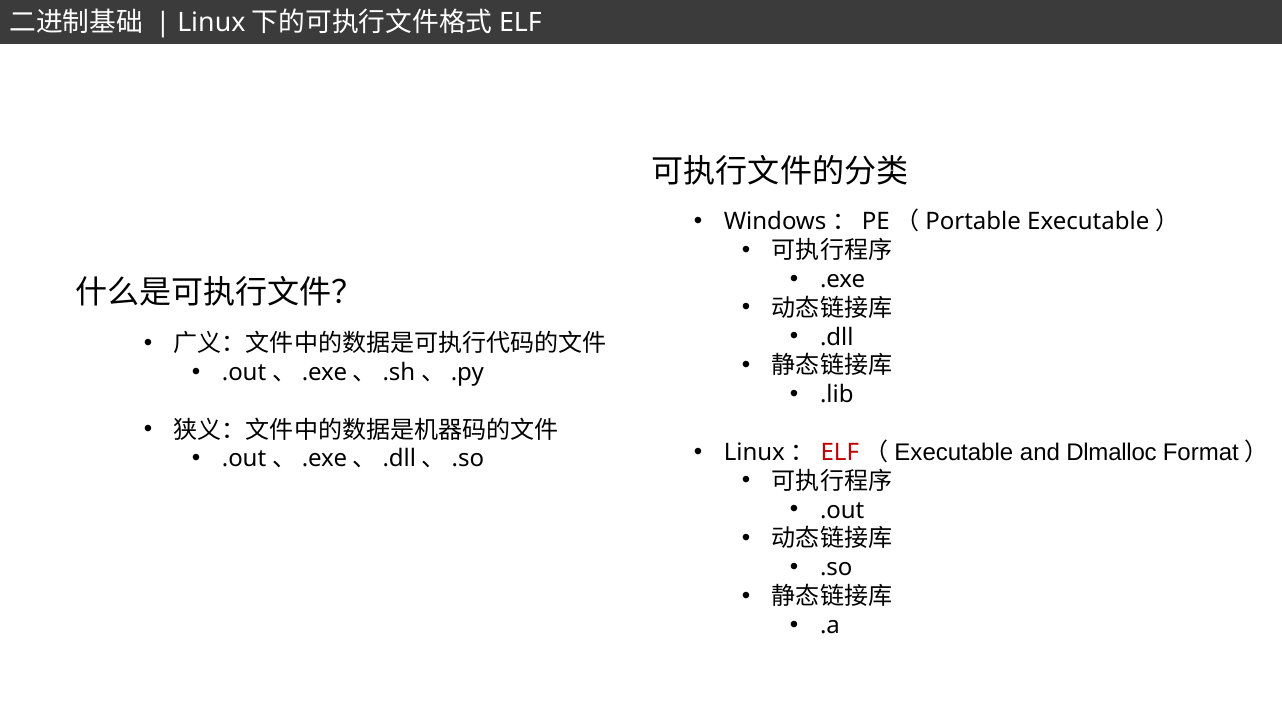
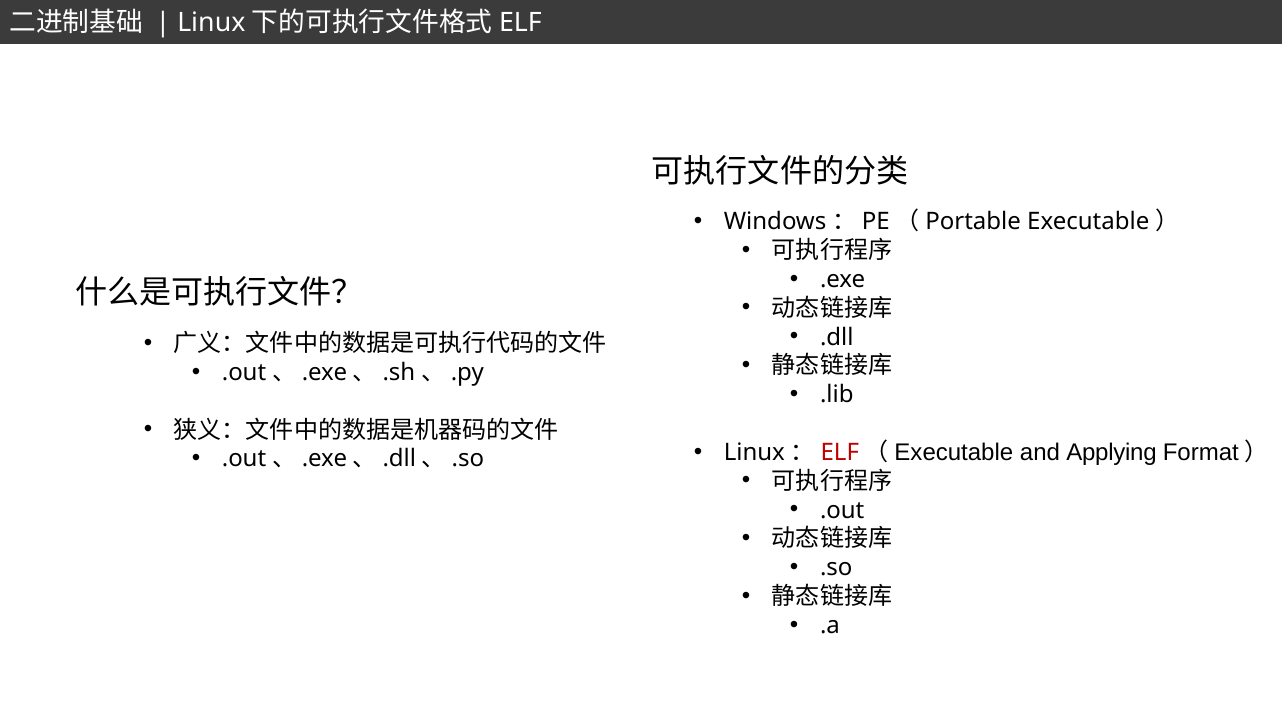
Dlmalloc: Dlmalloc -> Applying (1111, 453)
